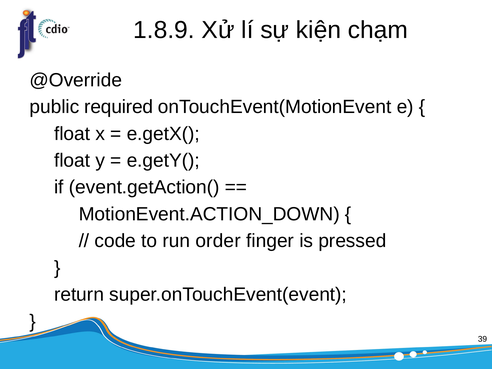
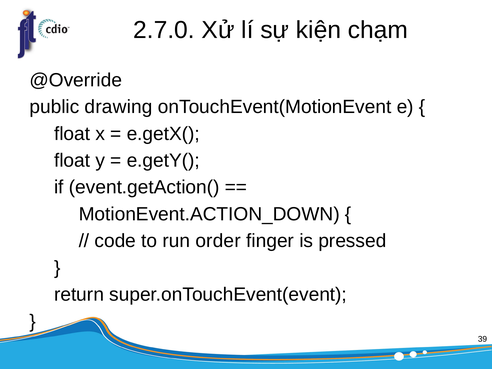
1.8.9: 1.8.9 -> 2.7.0 (164, 30)
required: required -> drawing (119, 107)
